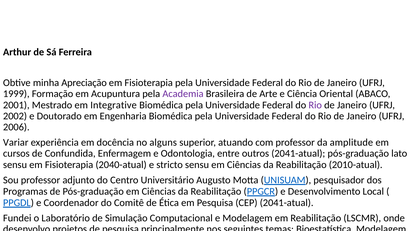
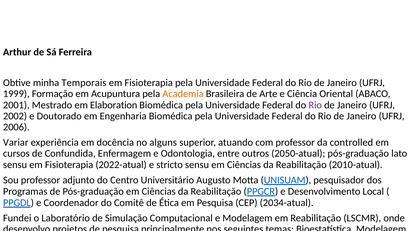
Apreciação: Apreciação -> Temporais (84, 83)
Academia colour: purple -> orange (183, 94)
em Integrative: Integrative -> Elaboration (114, 105)
amplitude: amplitude -> controlled (351, 143)
outros 2041-atual: 2041-atual -> 2050-atual (298, 154)
2040-atual: 2040-atual -> 2022-atual (121, 165)
CEP 2041-atual: 2041-atual -> 2034-atual (287, 203)
